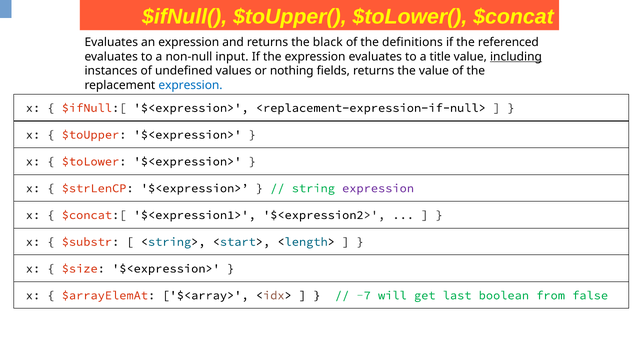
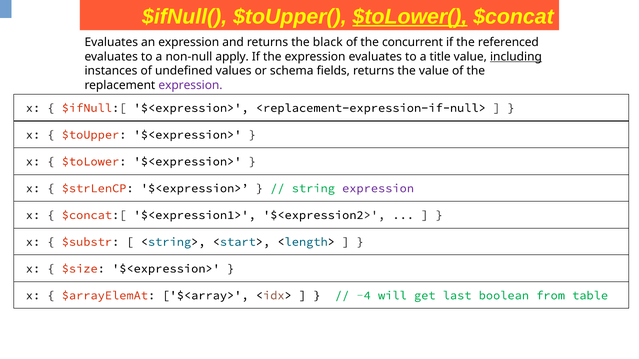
$toLower( underline: none -> present (410, 17)
definitions: definitions -> concurrent (413, 42)
input: input -> apply (232, 57)
nothing: nothing -> schema (292, 71)
expression colour: blue -> purple (190, 85)
-7: -7 -> -4 (364, 296)
false: false -> table (590, 296)
